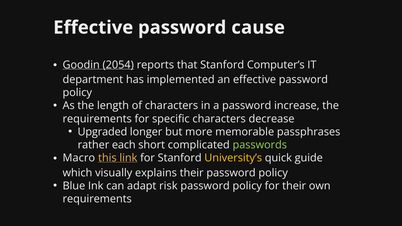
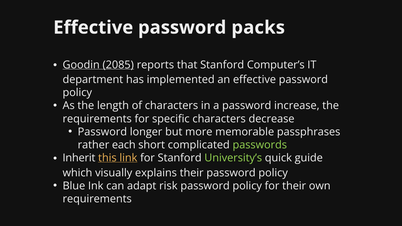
cause: cause -> packs (258, 28)
2054: 2054 -> 2085 (118, 65)
Upgraded: Upgraded -> Password (102, 132)
Macro: Macro -> Inherit (79, 158)
University’s colour: yellow -> light green (233, 158)
